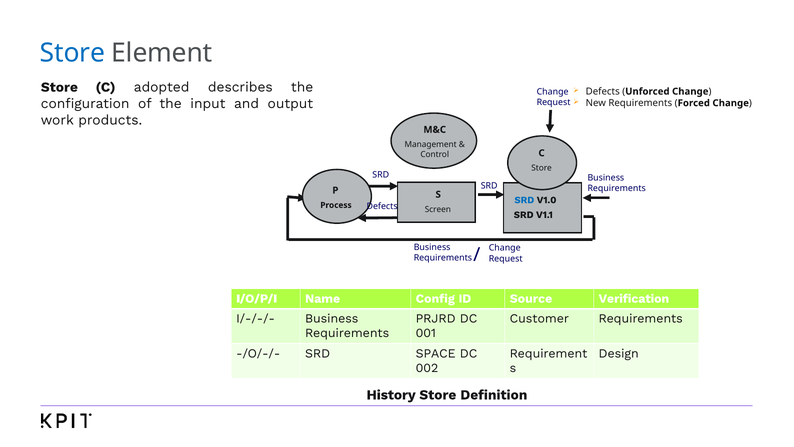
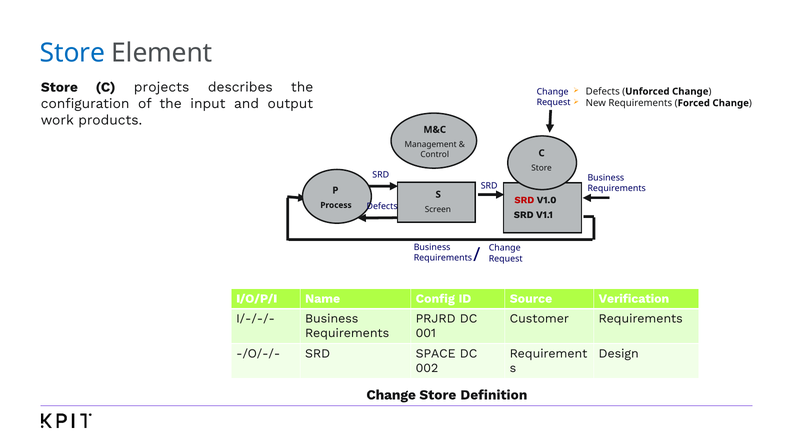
adopted: adopted -> projects (162, 87)
SRD colour: blue -> red (524, 200)
History: History -> Change (391, 394)
